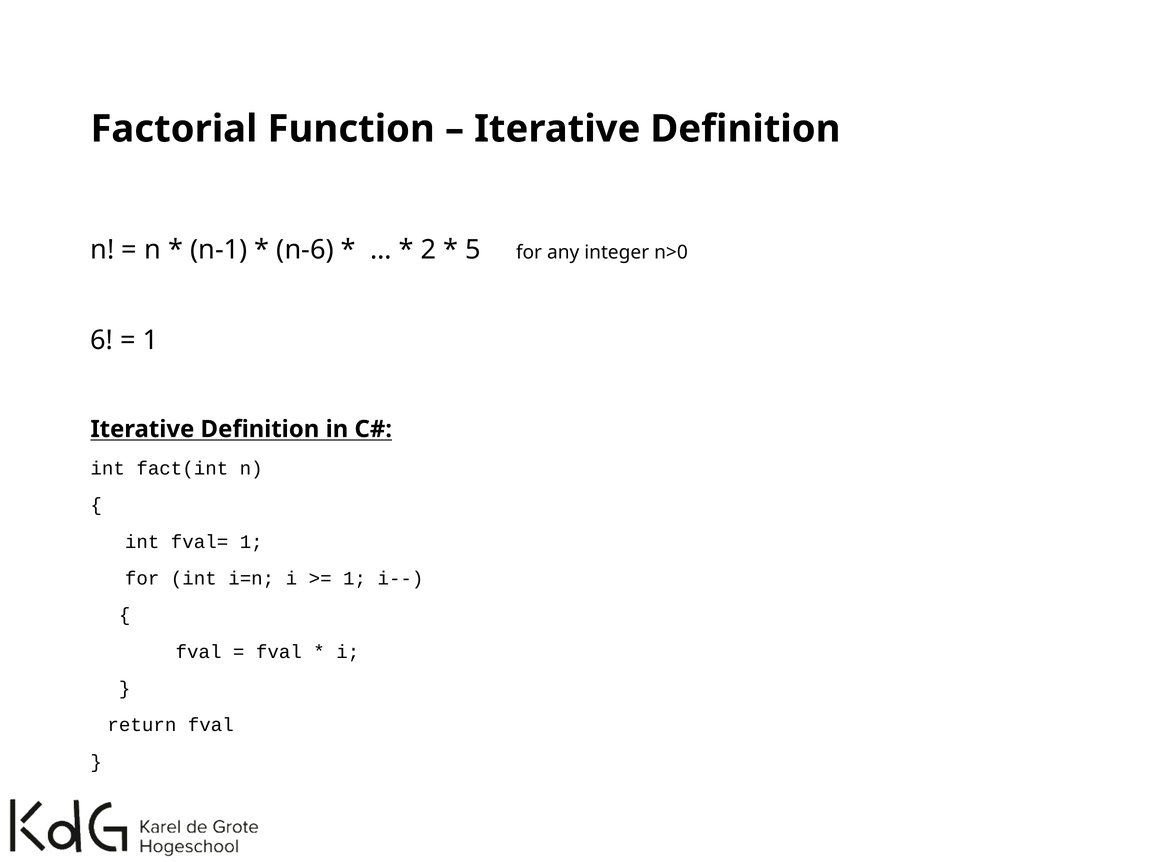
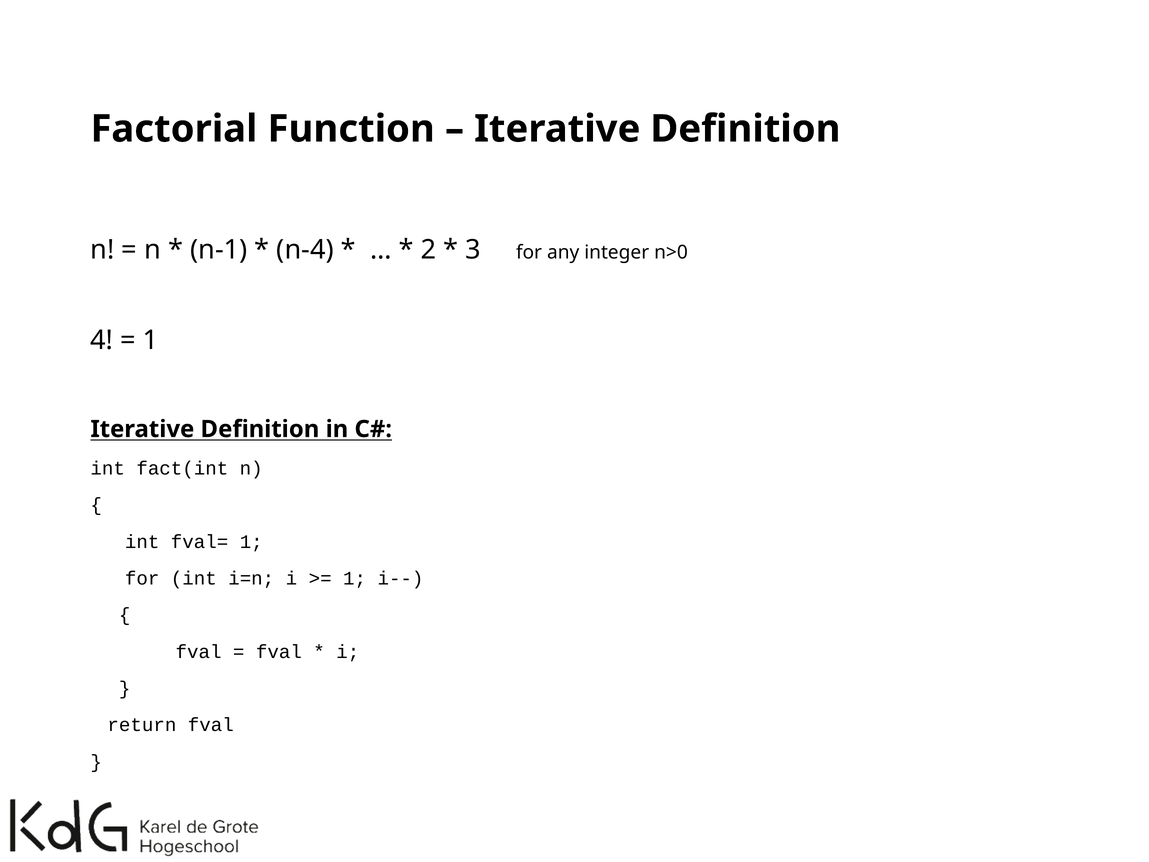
n-6: n-6 -> n-4 (305, 250)
5: 5 -> 3 (473, 250)
6: 6 -> 4 (102, 340)
